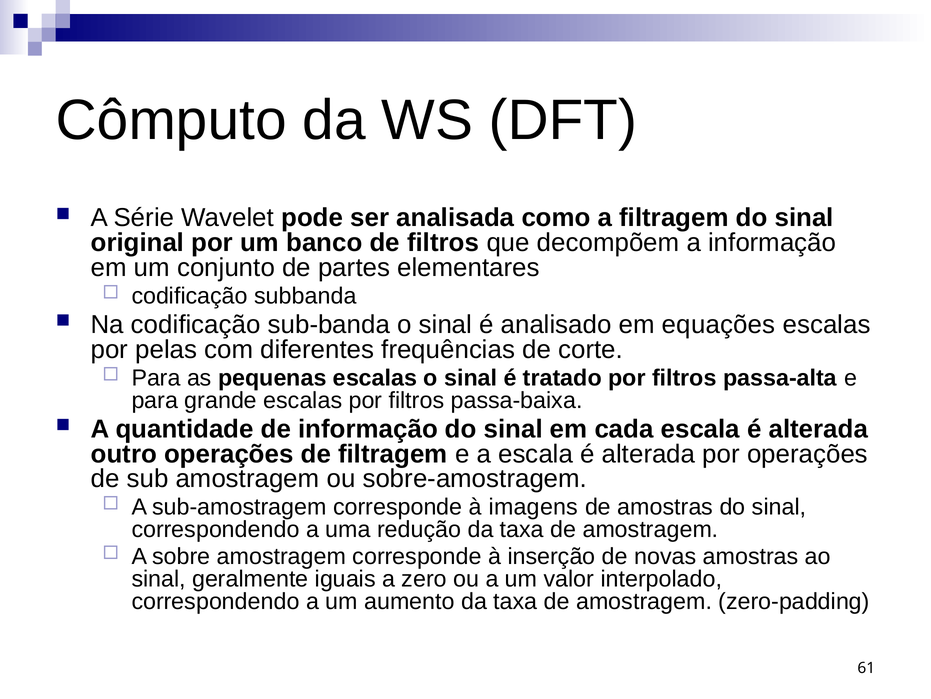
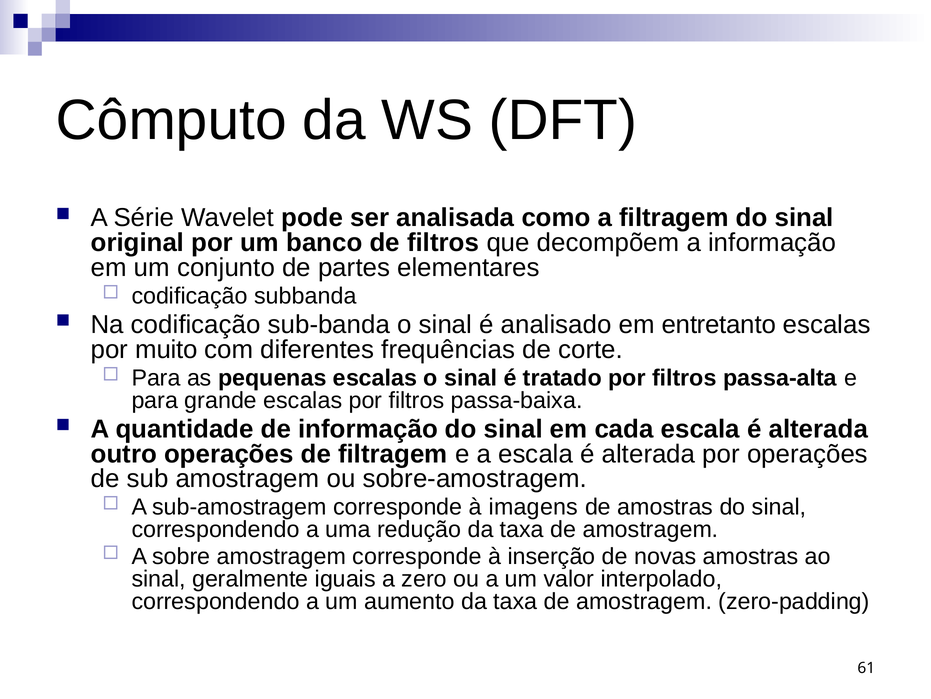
equações: equações -> entretanto (719, 324)
pelas: pelas -> muito (166, 349)
